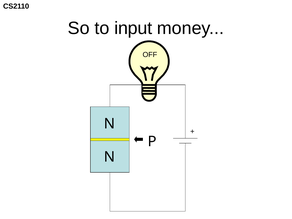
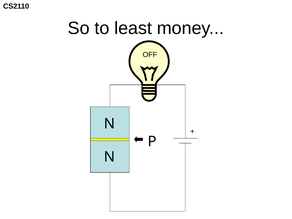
input: input -> least (133, 28)
